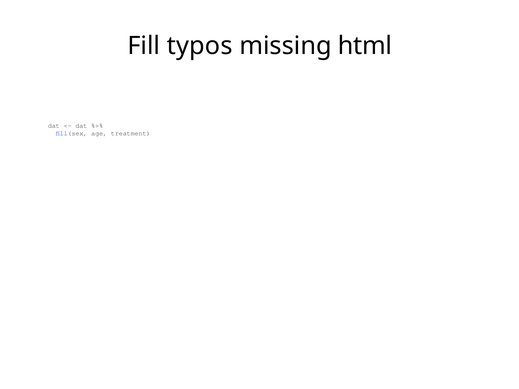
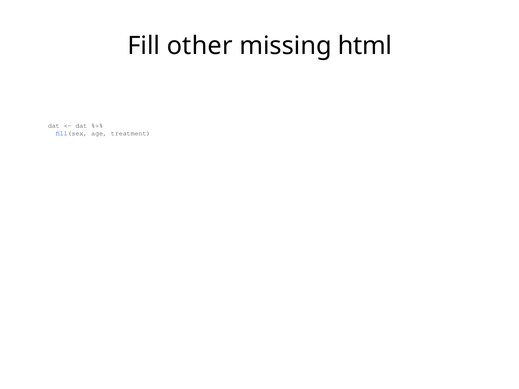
typos: typos -> other (200, 46)
